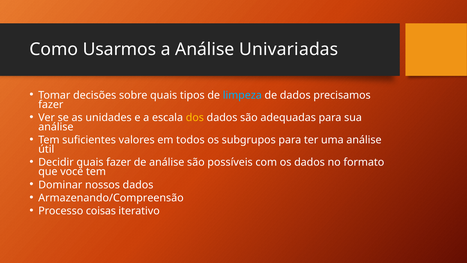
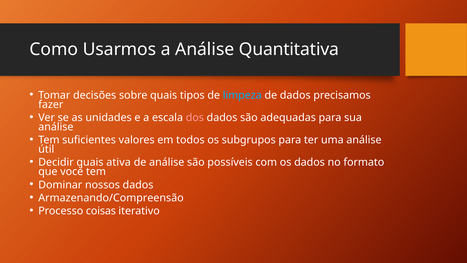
Univariadas: Univariadas -> Quantitativa (289, 49)
dos colour: yellow -> pink (195, 117)
quais fazer: fazer -> ativa (119, 162)
